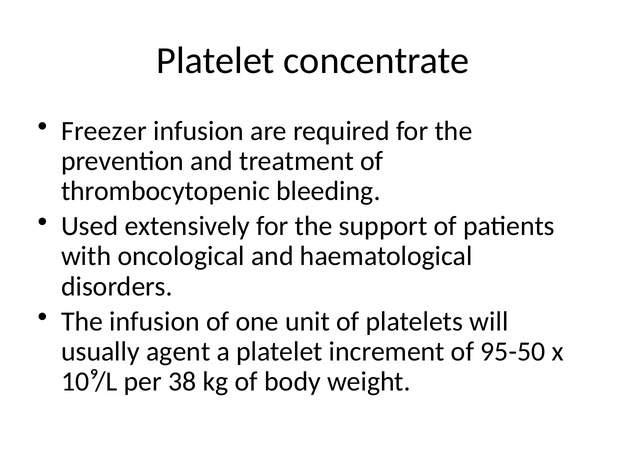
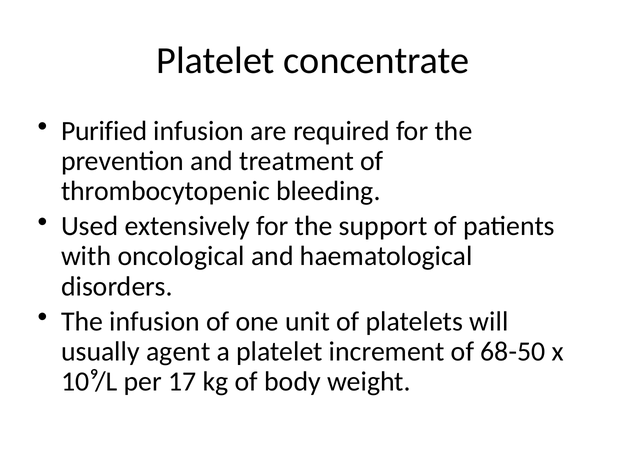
Freezer: Freezer -> Purified (104, 131)
95-50: 95-50 -> 68-50 (513, 352)
38: 38 -> 17 (182, 382)
